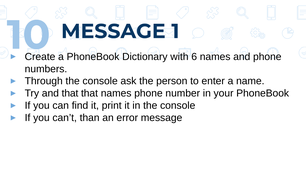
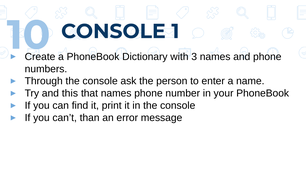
MESSAGE: MESSAGE -> CONSOLE (113, 31)
6: 6 -> 3 (194, 57)
and that: that -> this (70, 93)
